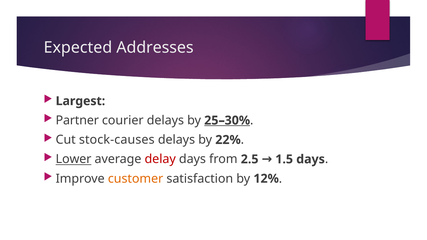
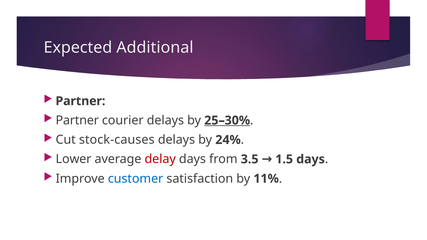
Addresses: Addresses -> Additional (155, 48)
Largest: Largest -> Partner (80, 101)
22%: 22% -> 24% (228, 140)
Lower underline: present -> none (74, 159)
2.5: 2.5 -> 3.5 (250, 159)
customer colour: orange -> blue (136, 179)
12%: 12% -> 11% (266, 179)
